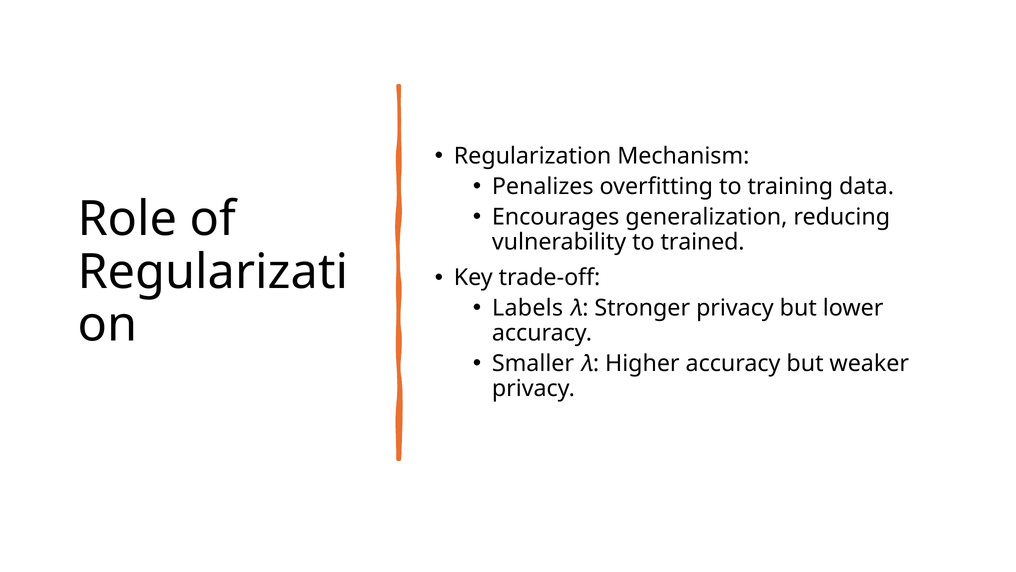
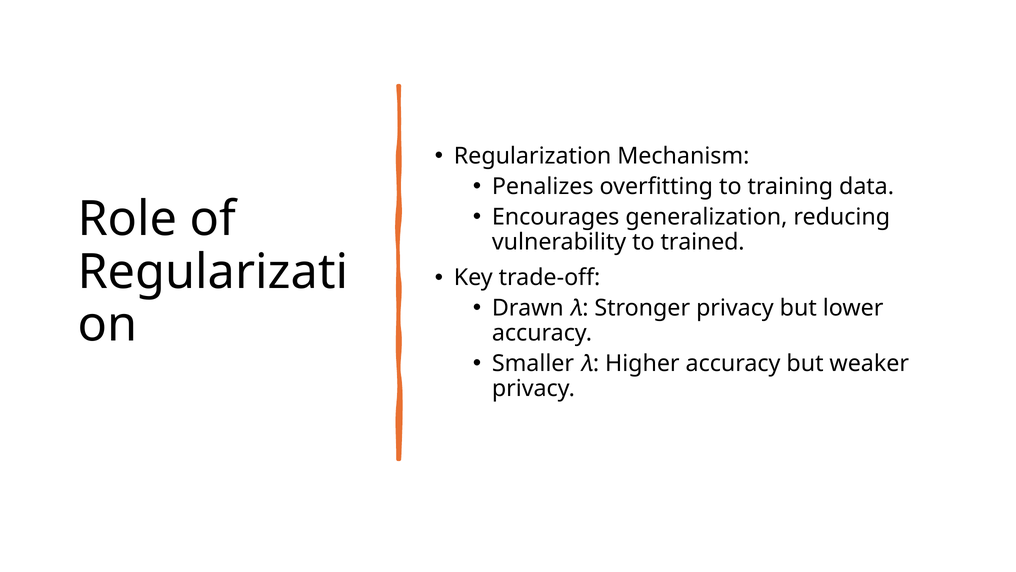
Labels: Labels -> Drawn (528, 308)
